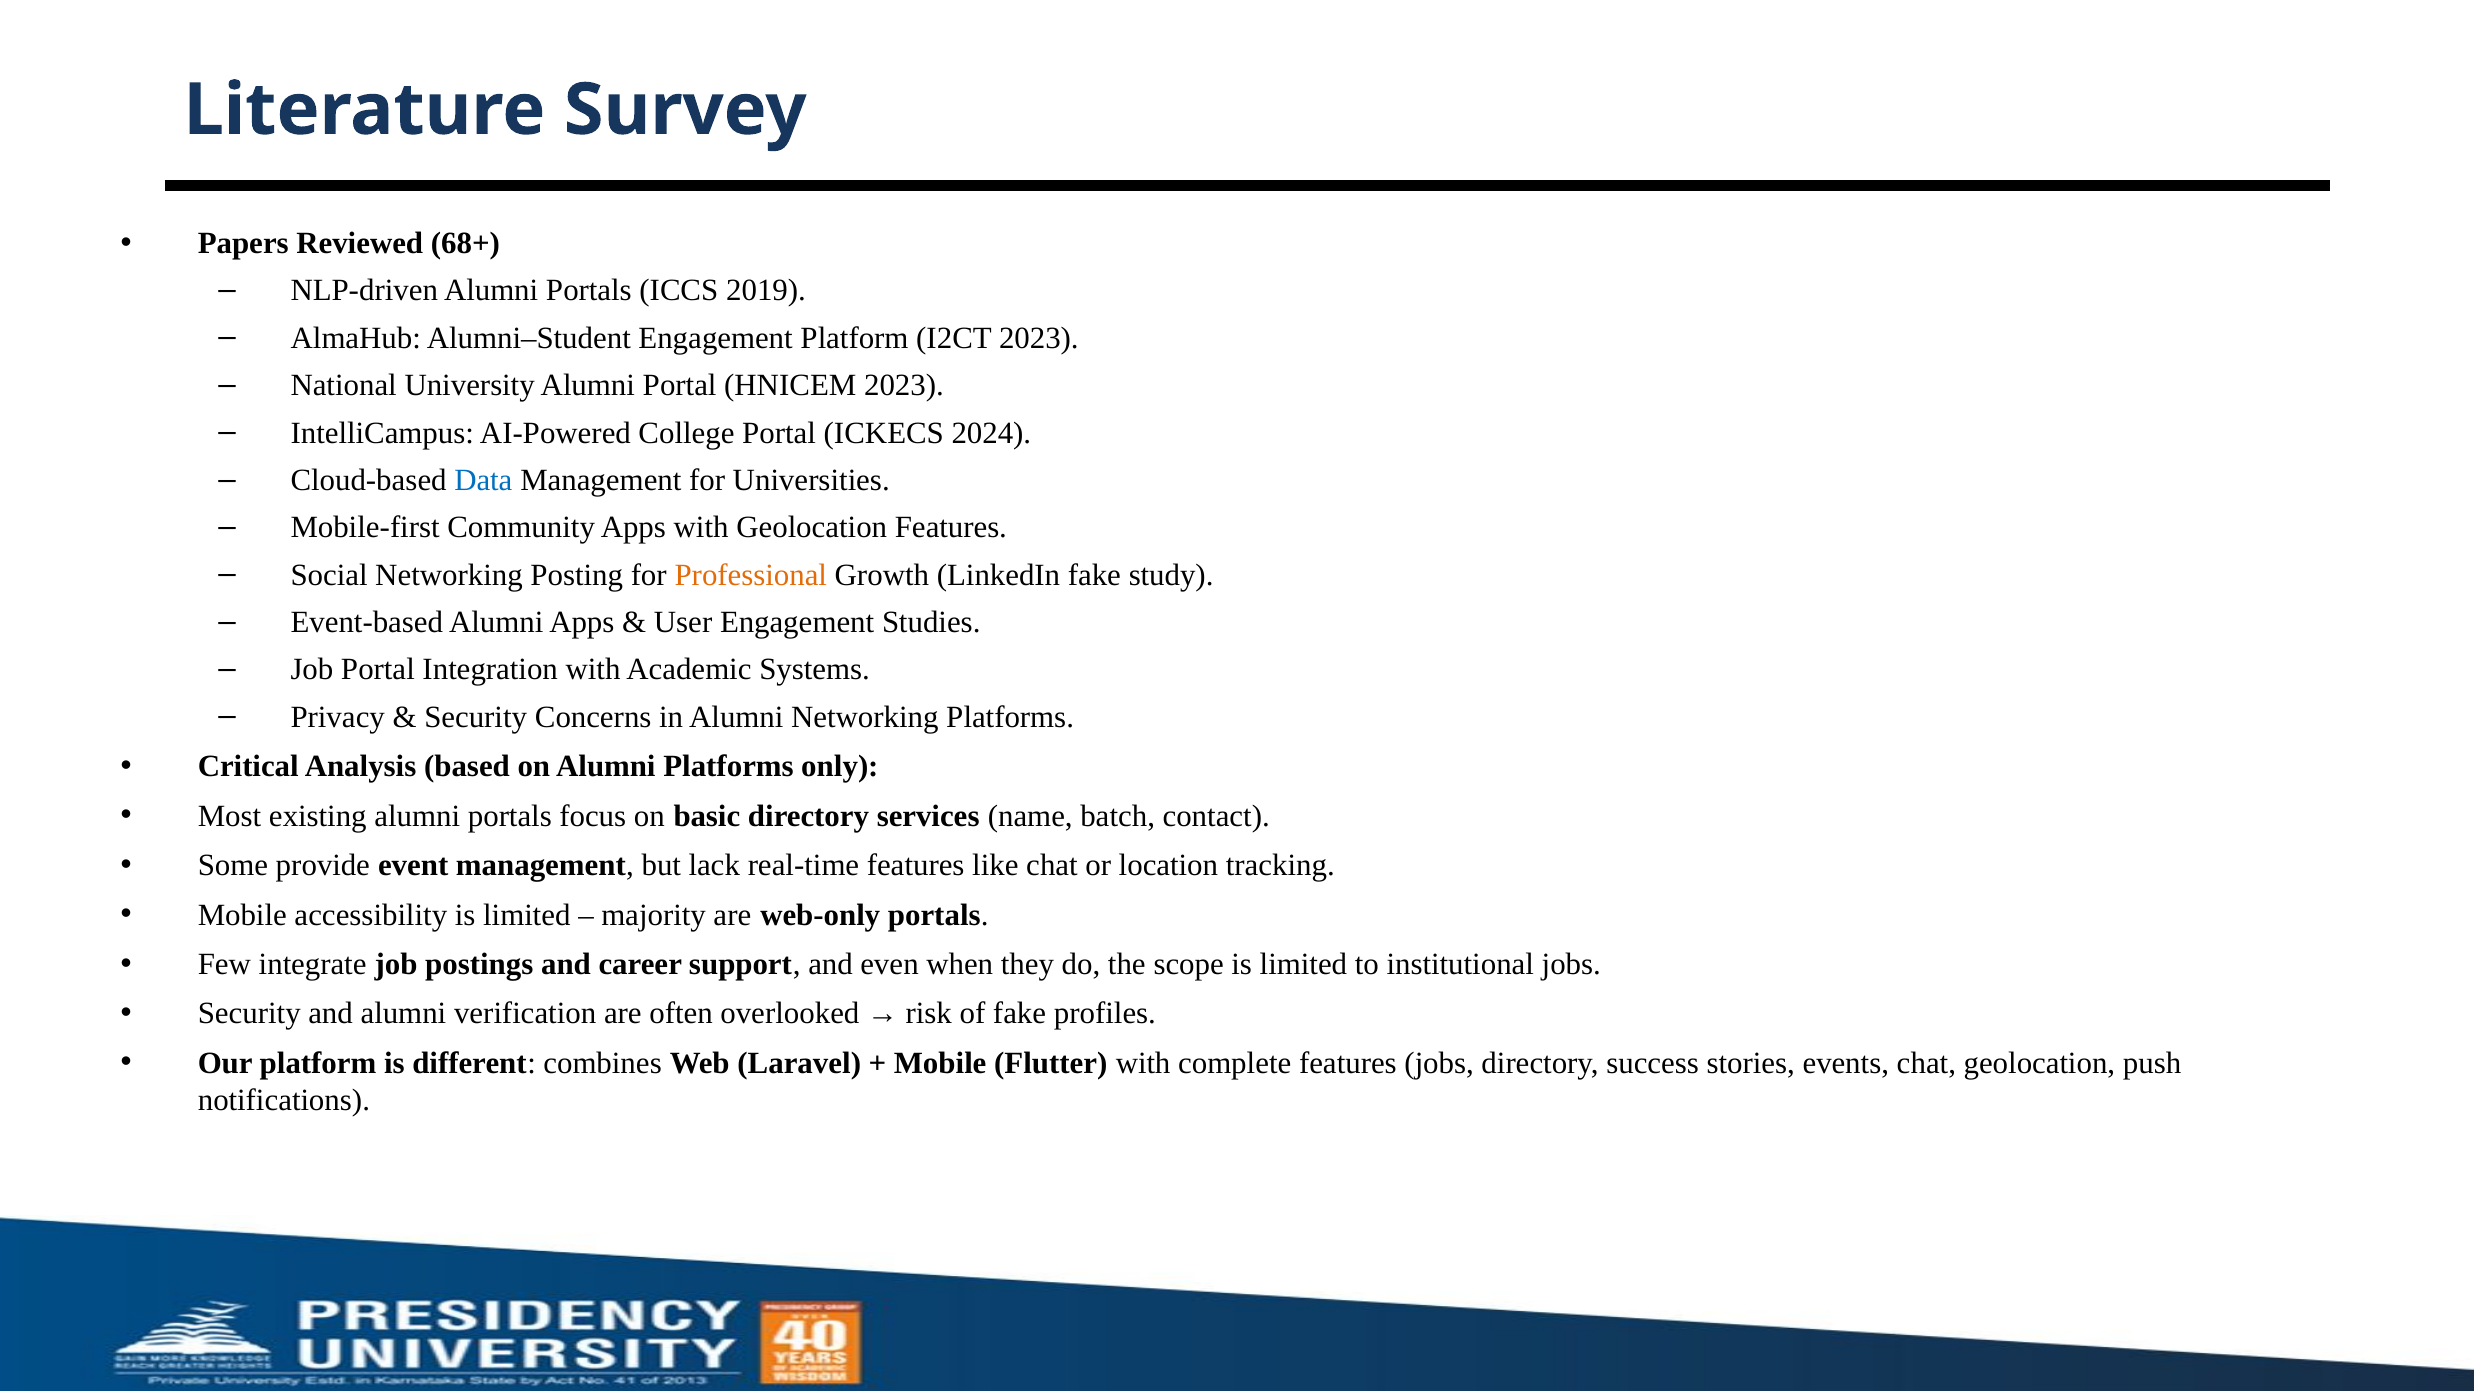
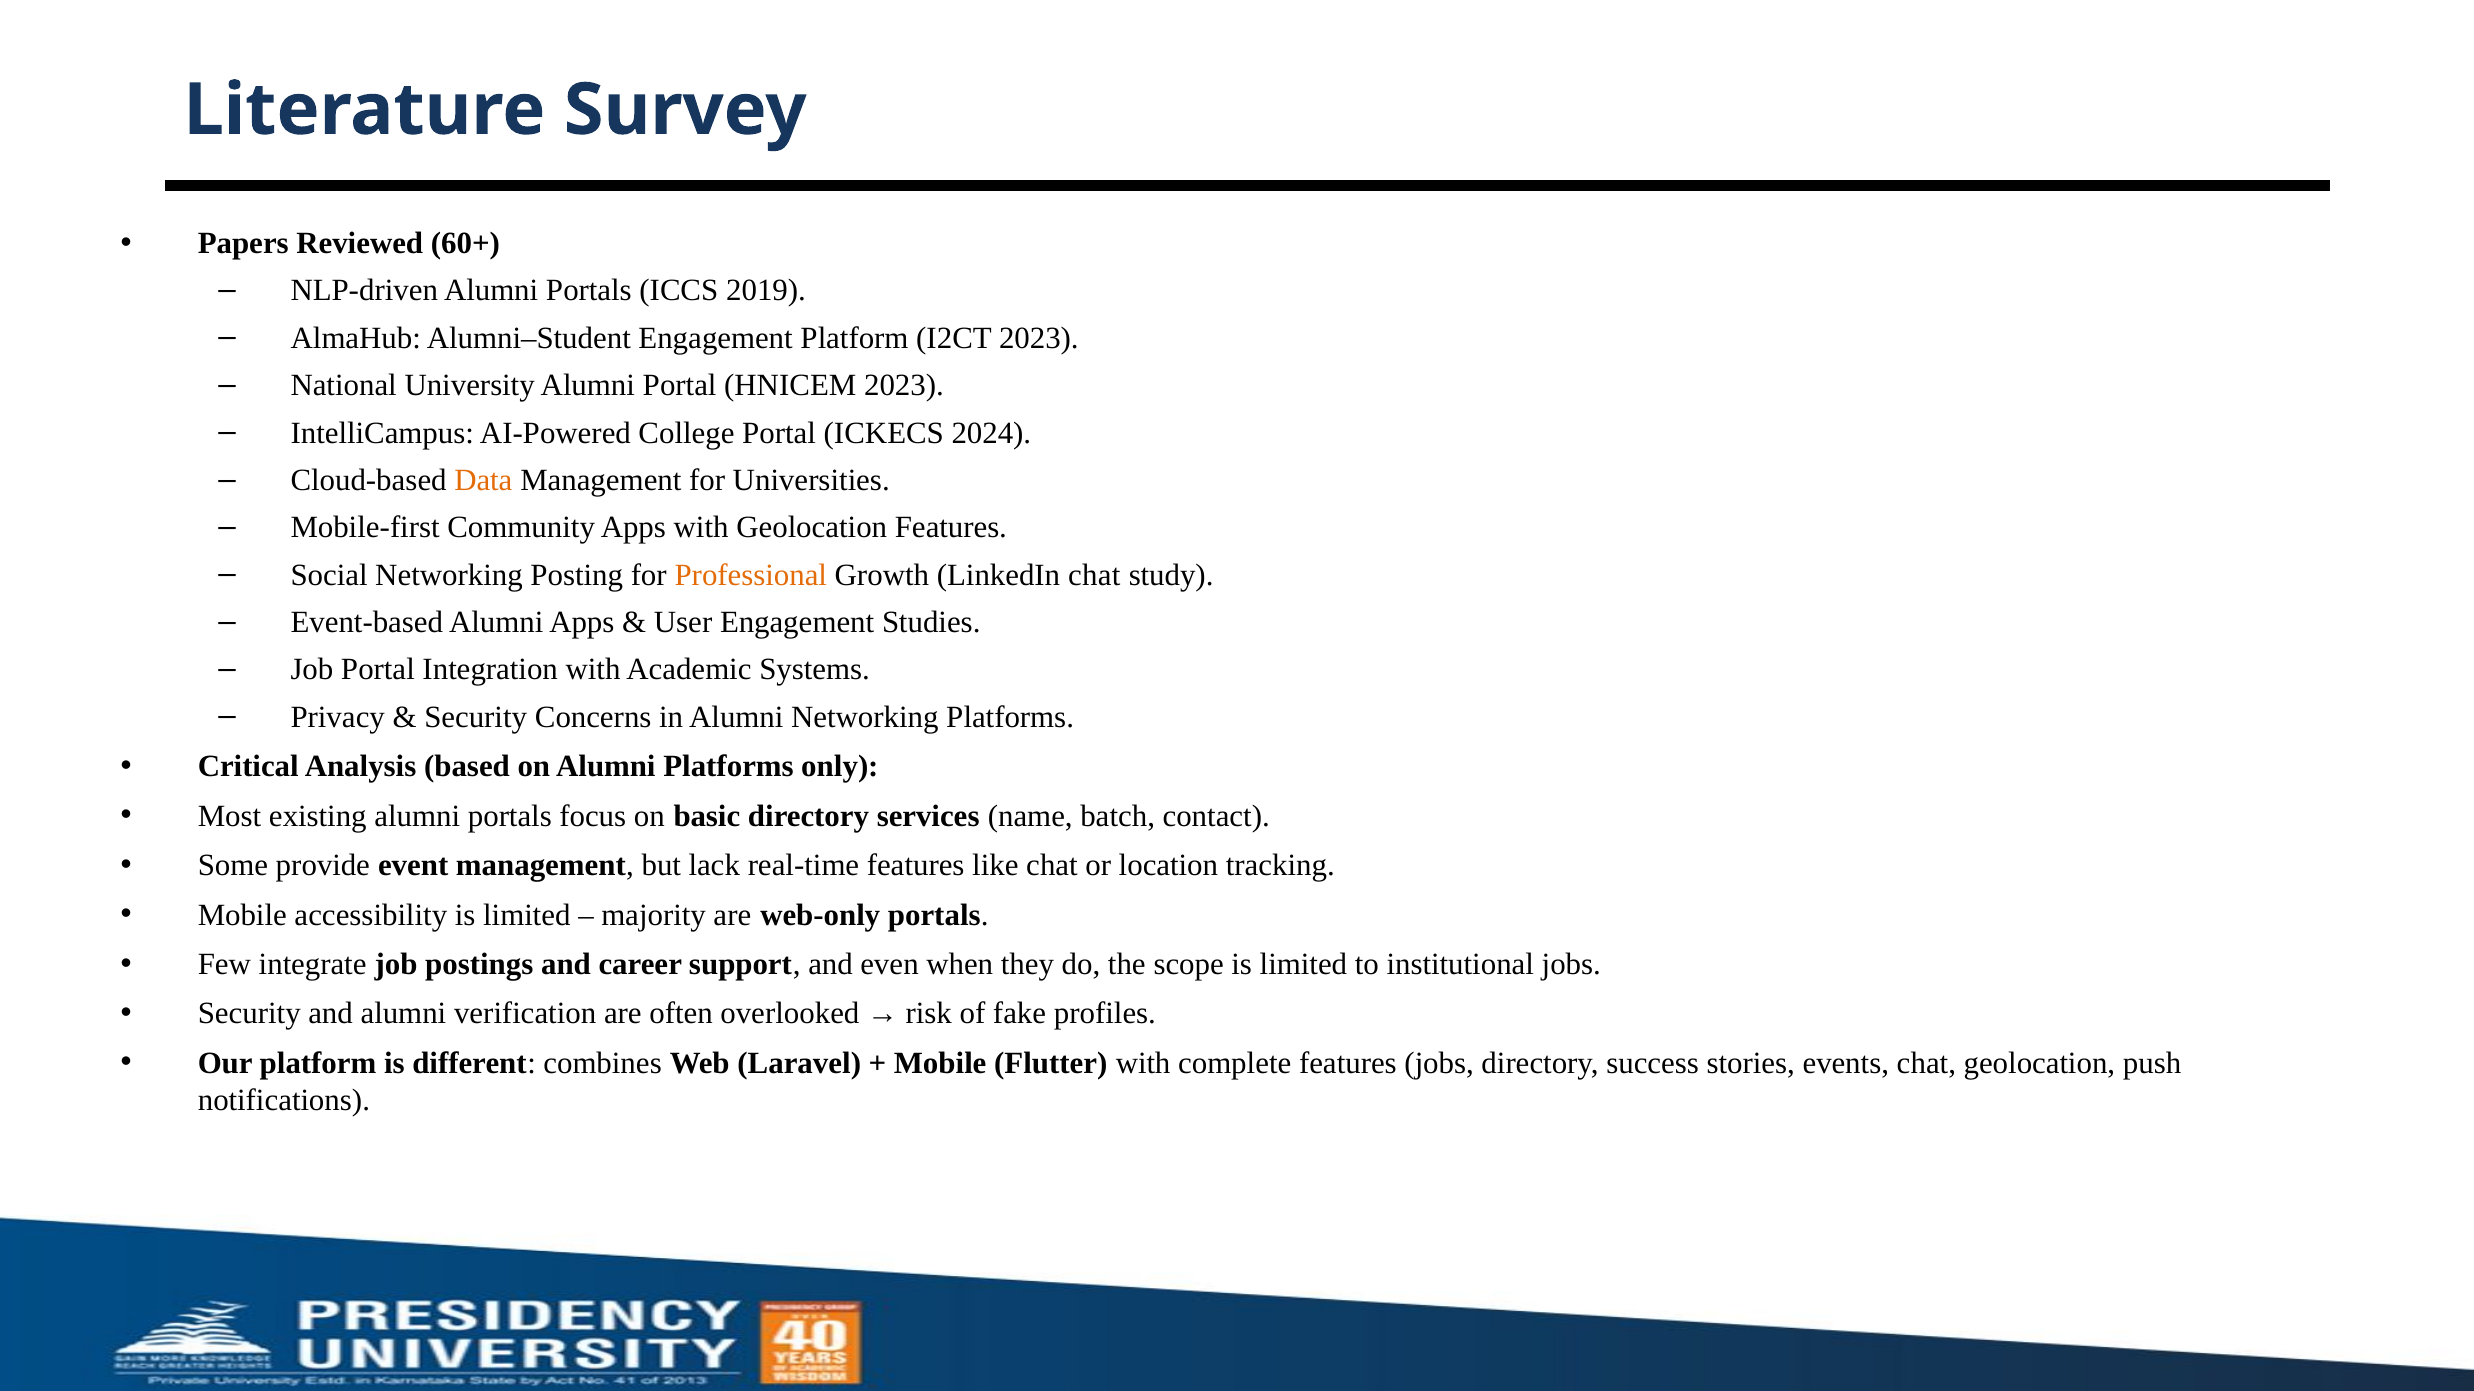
68+: 68+ -> 60+ (465, 243)
Data colour: blue -> orange (483, 480)
LinkedIn fake: fake -> chat (1094, 575)
